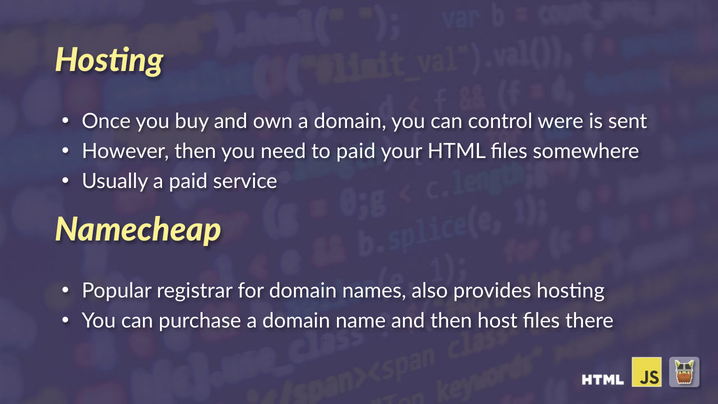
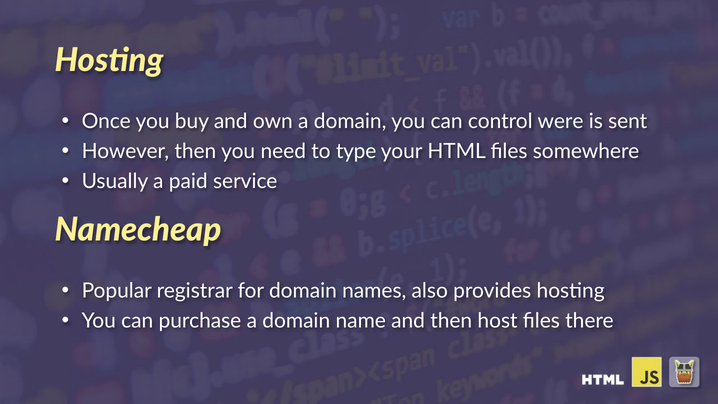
to paid: paid -> type (356, 151)
